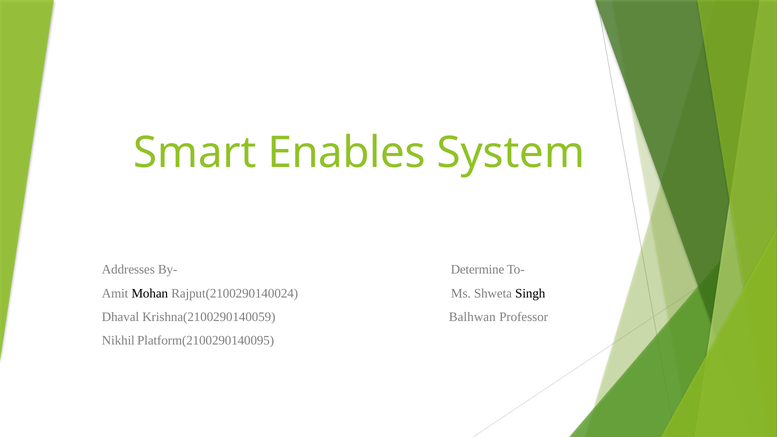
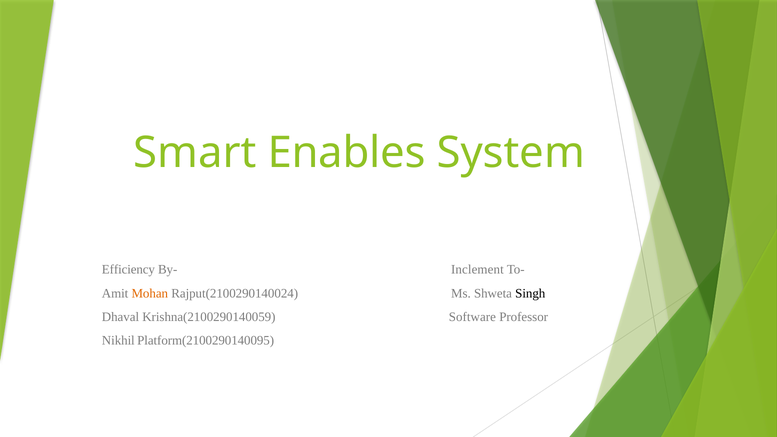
Addresses: Addresses -> Efficiency (128, 270)
Determine: Determine -> Inclement (477, 270)
Mohan colour: black -> orange (150, 293)
Balhwan: Balhwan -> Software (472, 317)
